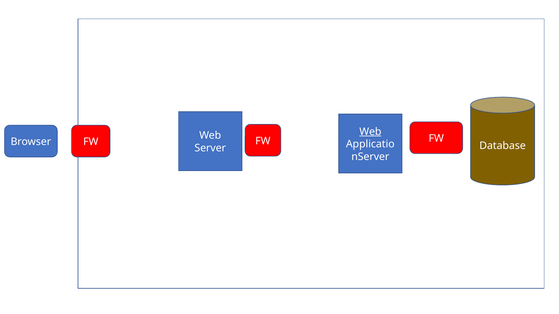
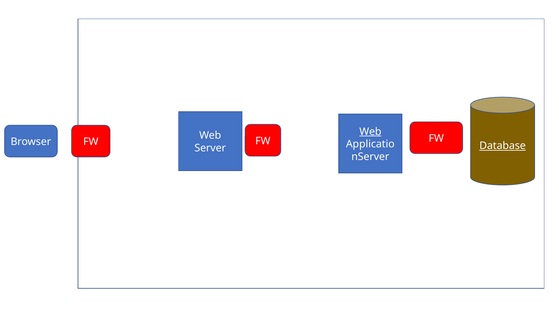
Database underline: none -> present (503, 146)
